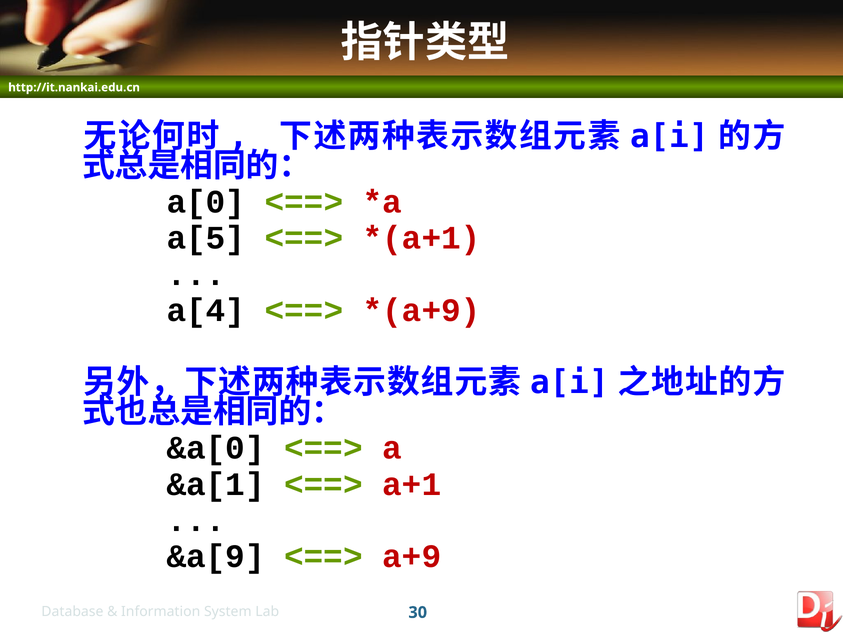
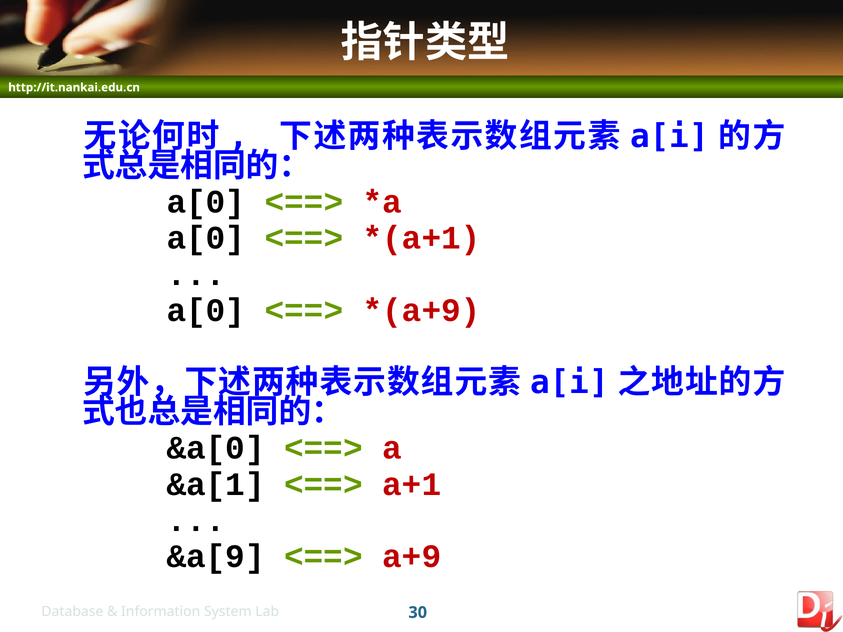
a[5: a[5 -> a[0 (206, 238)
a[4: a[4 -> a[0 (206, 310)
